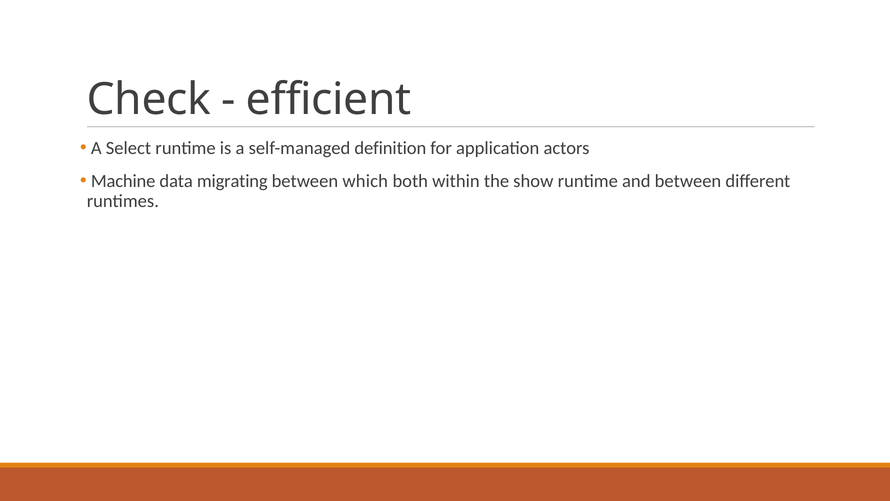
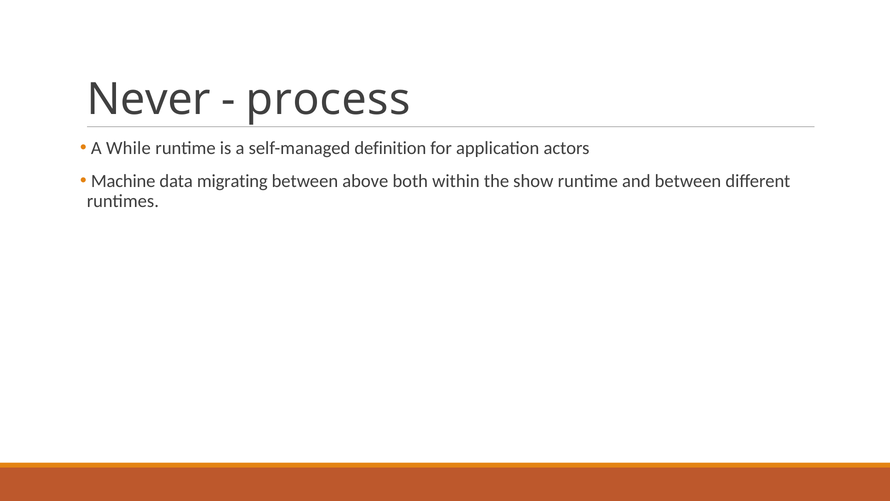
Check: Check -> Never (149, 100)
efficient: efficient -> process (328, 100)
Select: Select -> While (128, 148)
which: which -> above (365, 181)
